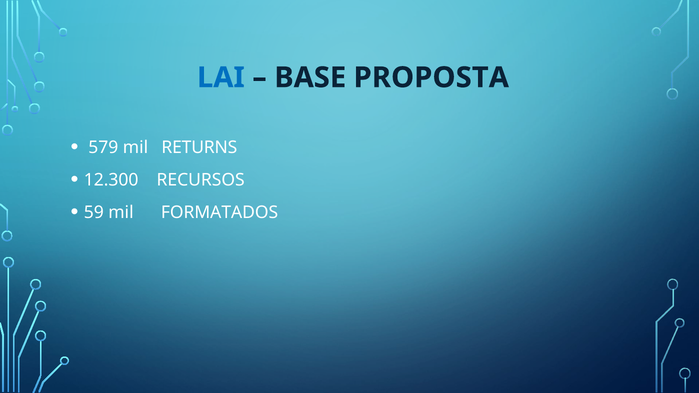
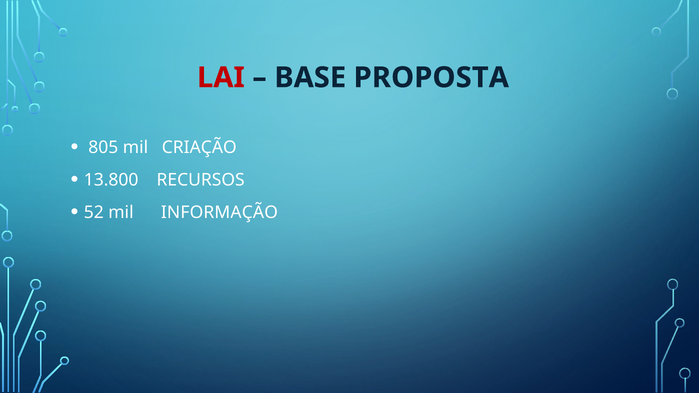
LAI colour: blue -> red (221, 78)
579: 579 -> 805 (103, 148)
RETURNS: RETURNS -> CRIAÇÃO (199, 148)
12.300: 12.300 -> 13.800 (111, 180)
59: 59 -> 52 (94, 212)
FORMATADOS: FORMATADOS -> INFORMAÇÃO (219, 212)
